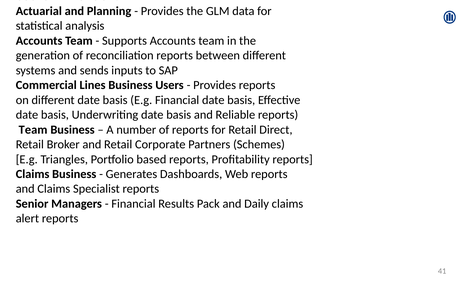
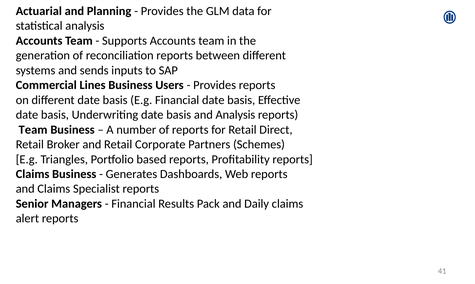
and Reliable: Reliable -> Analysis (235, 115)
